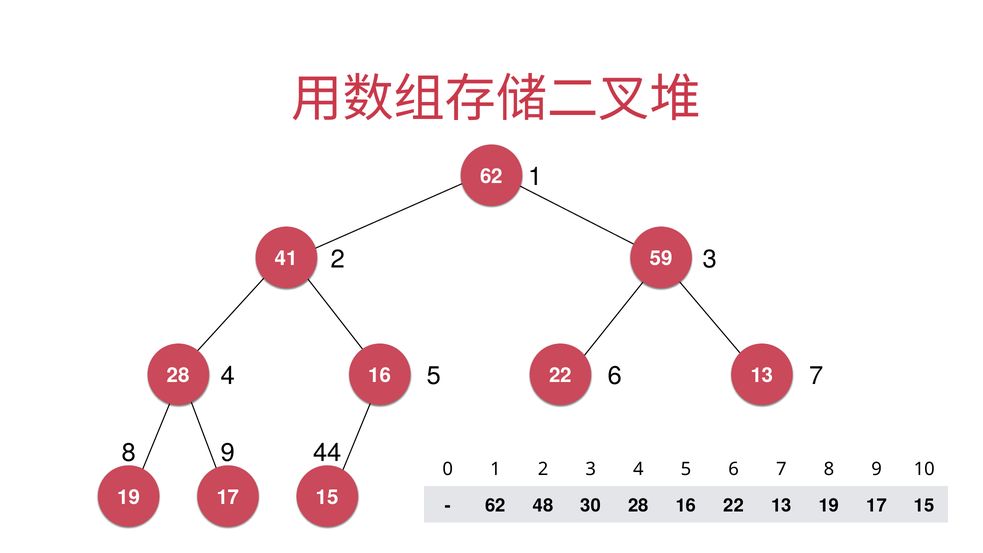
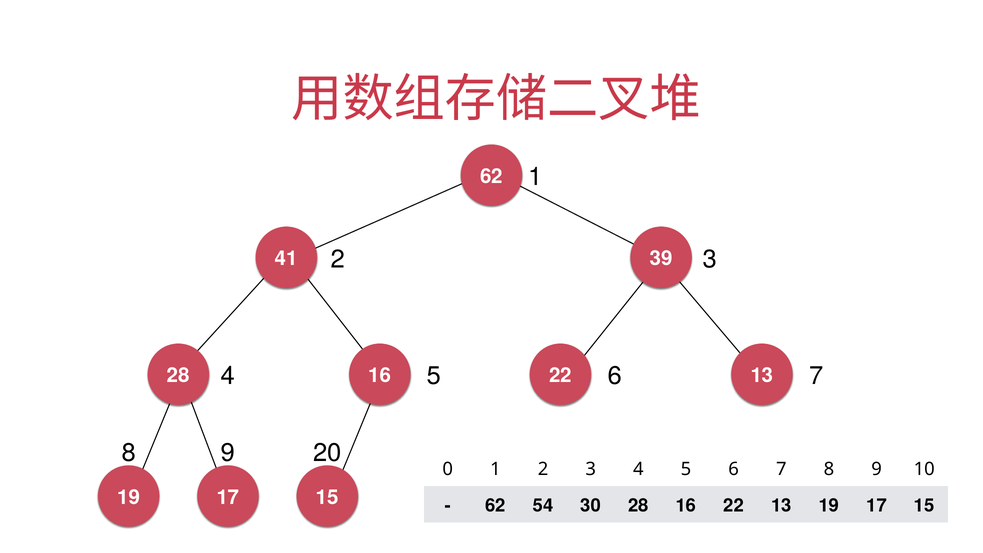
59: 59 -> 39 (661, 259)
44: 44 -> 20 (327, 453)
48: 48 -> 54 (543, 506)
